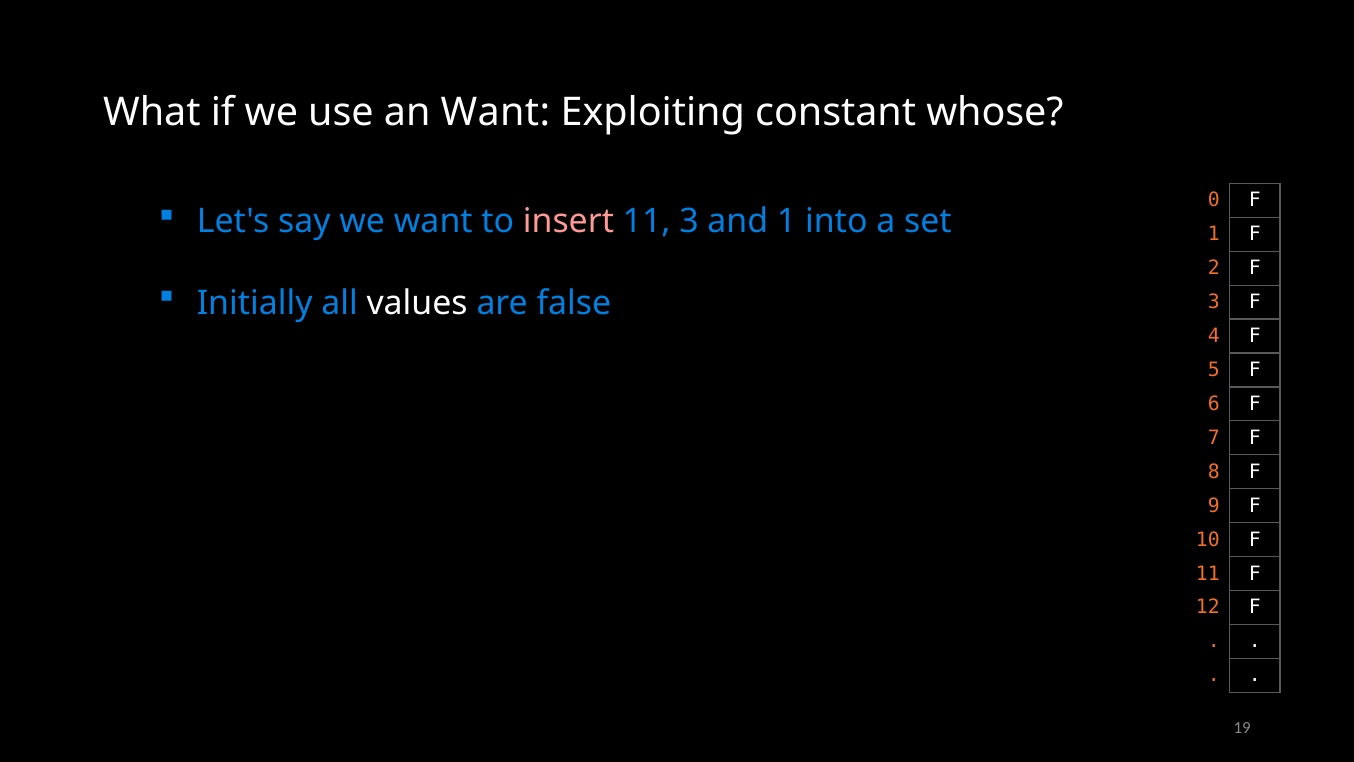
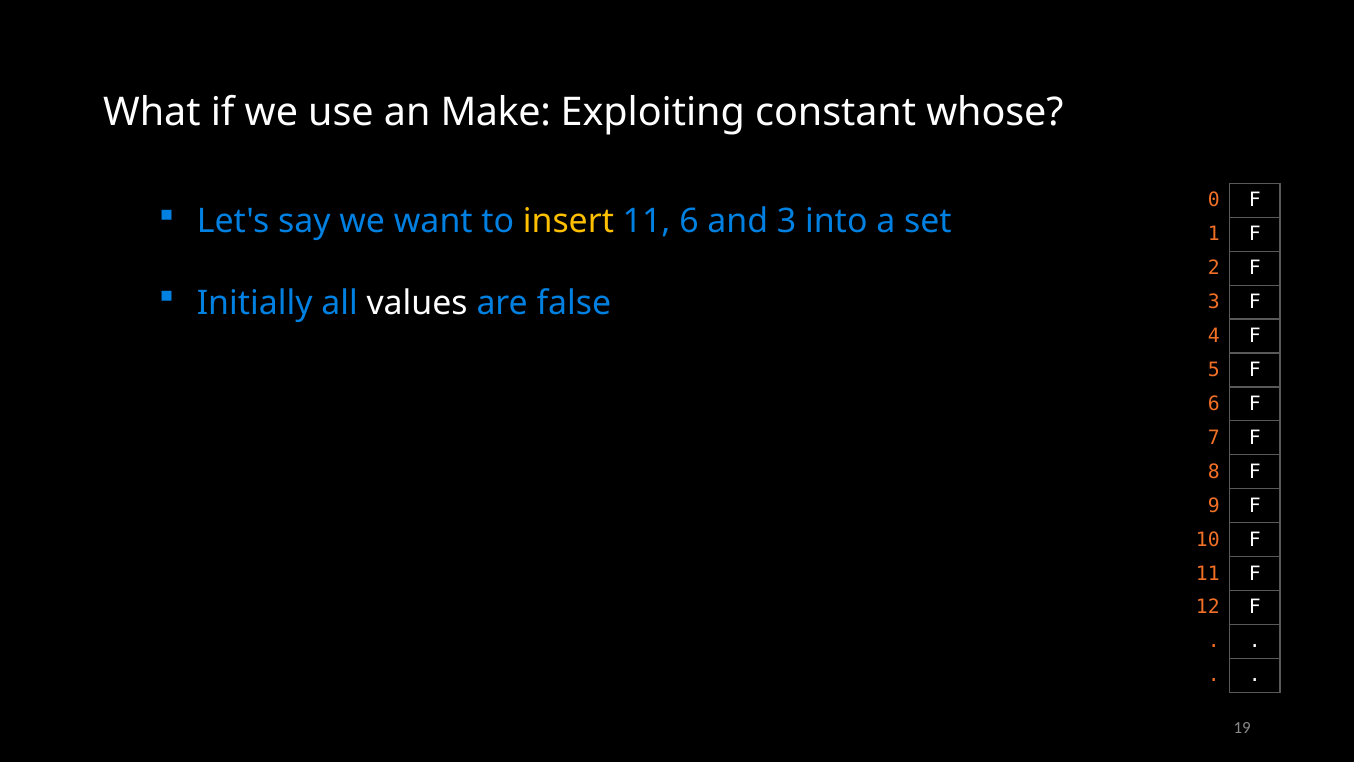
an Want: Want -> Make (496, 112)
insert colour: pink -> yellow (568, 222)
11 3: 3 -> 6 (689, 222)
and 1: 1 -> 3 (787, 222)
